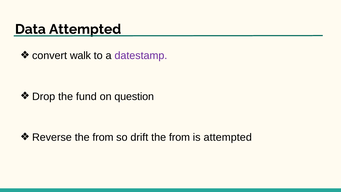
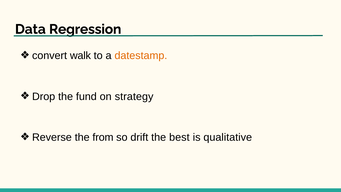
Data Attempted: Attempted -> Regression (85, 29)
datestamp colour: purple -> orange (141, 56)
question: question -> strategy (134, 96)
from: from -> best (179, 137)
is attempted: attempted -> qualitative (228, 137)
